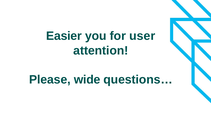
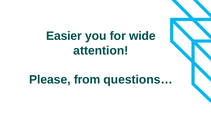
user: user -> wide (142, 36)
wide: wide -> from (87, 79)
